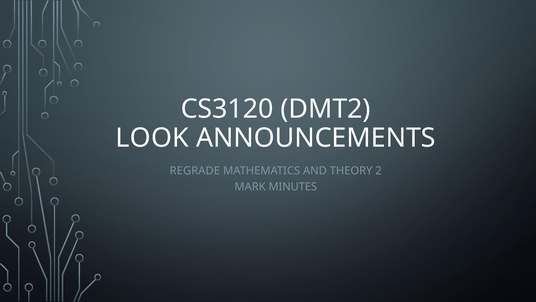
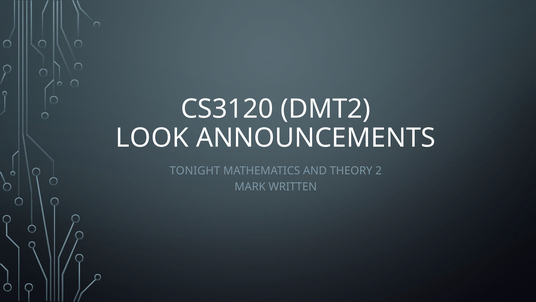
REGRADE: REGRADE -> TONIGHT (195, 171)
MINUTES: MINUTES -> WRITTEN (293, 187)
